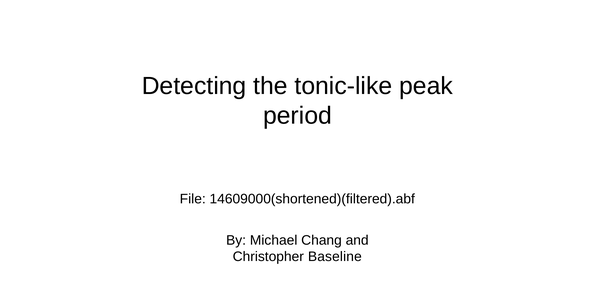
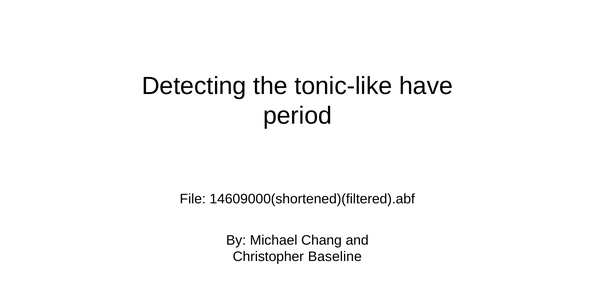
peak: peak -> have (426, 86)
